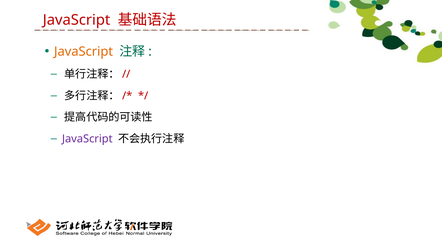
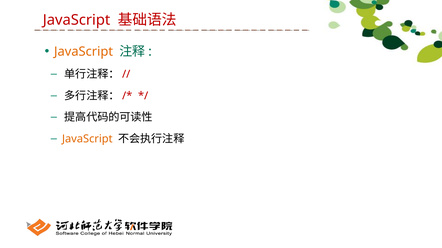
JavaScript colour: purple -> orange (87, 139)
